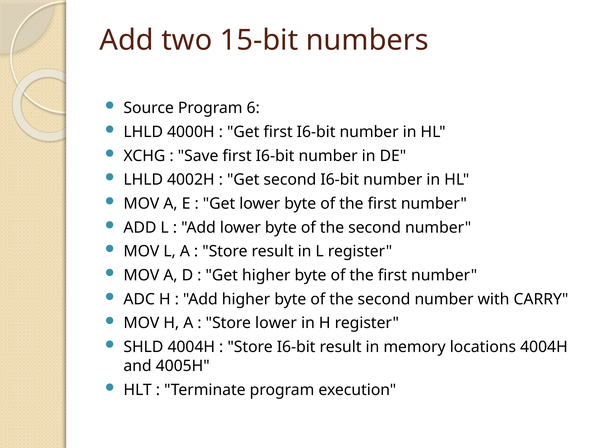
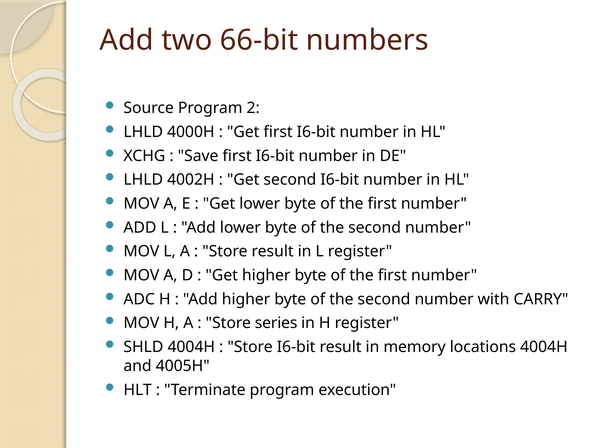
15-bit: 15-bit -> 66-bit (259, 40)
6: 6 -> 2 (253, 108)
Store lower: lower -> series (276, 323)
